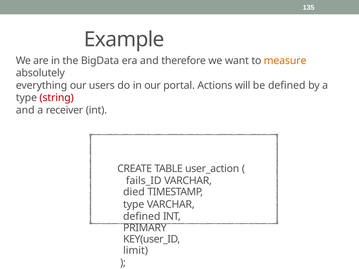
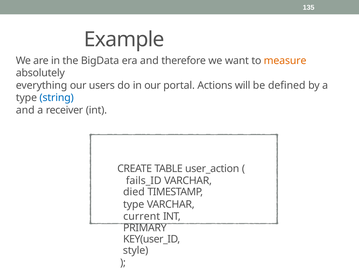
string colour: red -> blue (57, 98)
defined: defined -> current (142, 217)
limit: limit -> style (136, 251)
